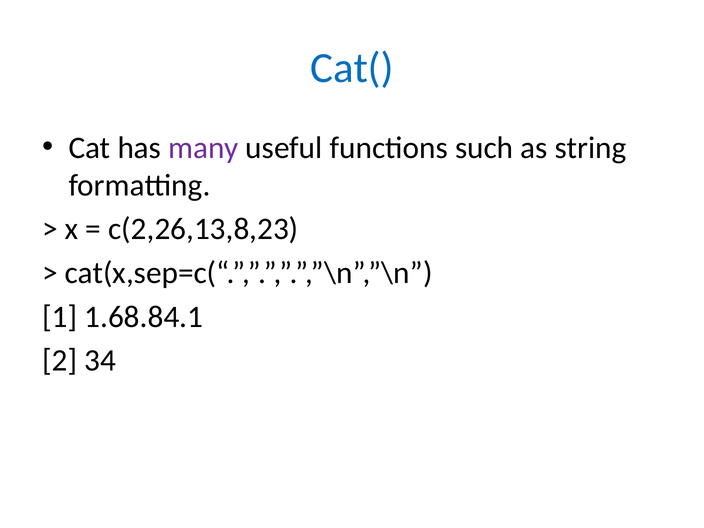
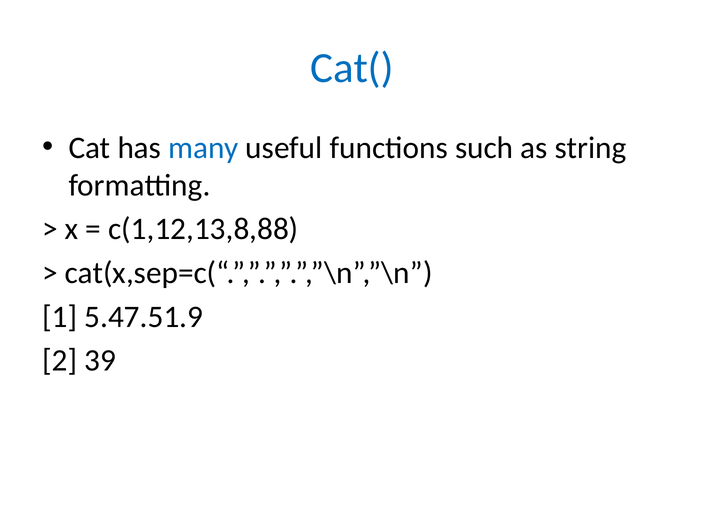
many colour: purple -> blue (203, 148)
c(2,26,13,8,23: c(2,26,13,8,23 -> c(1,12,13,8,88 (203, 229)
1.68.84.1: 1.68.84.1 -> 5.47.51.9 (144, 317)
34: 34 -> 39 (100, 361)
